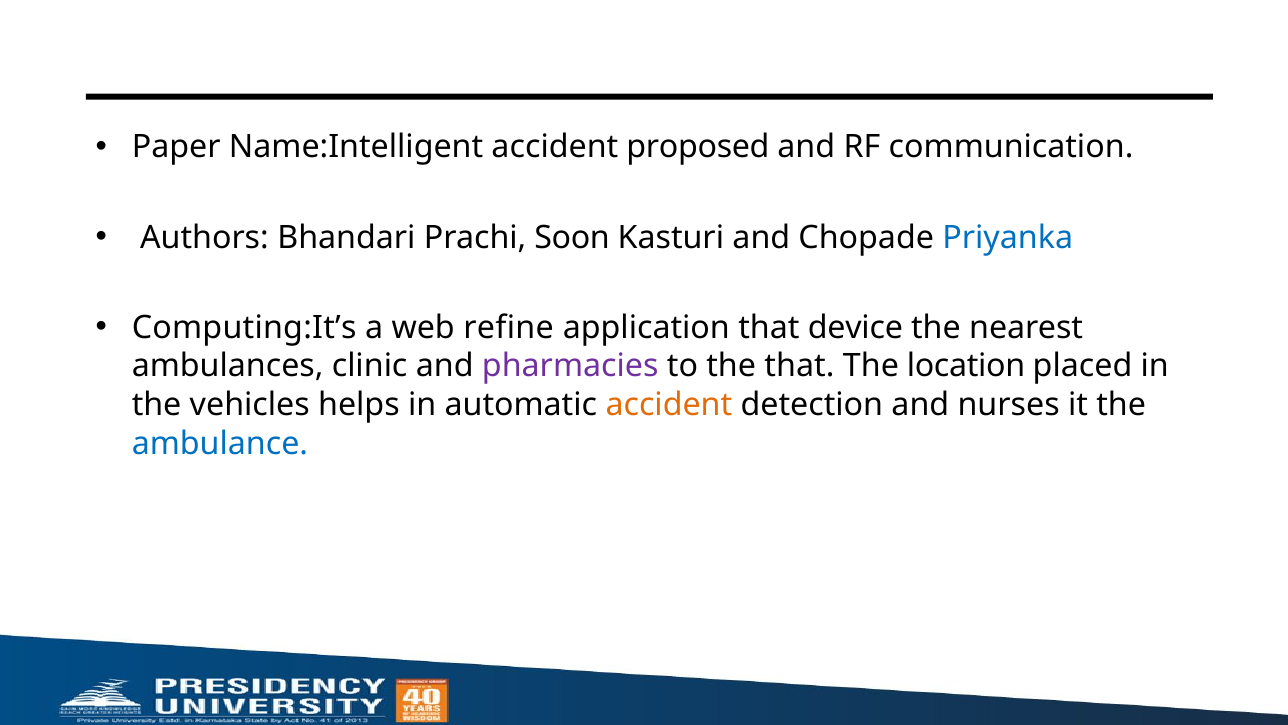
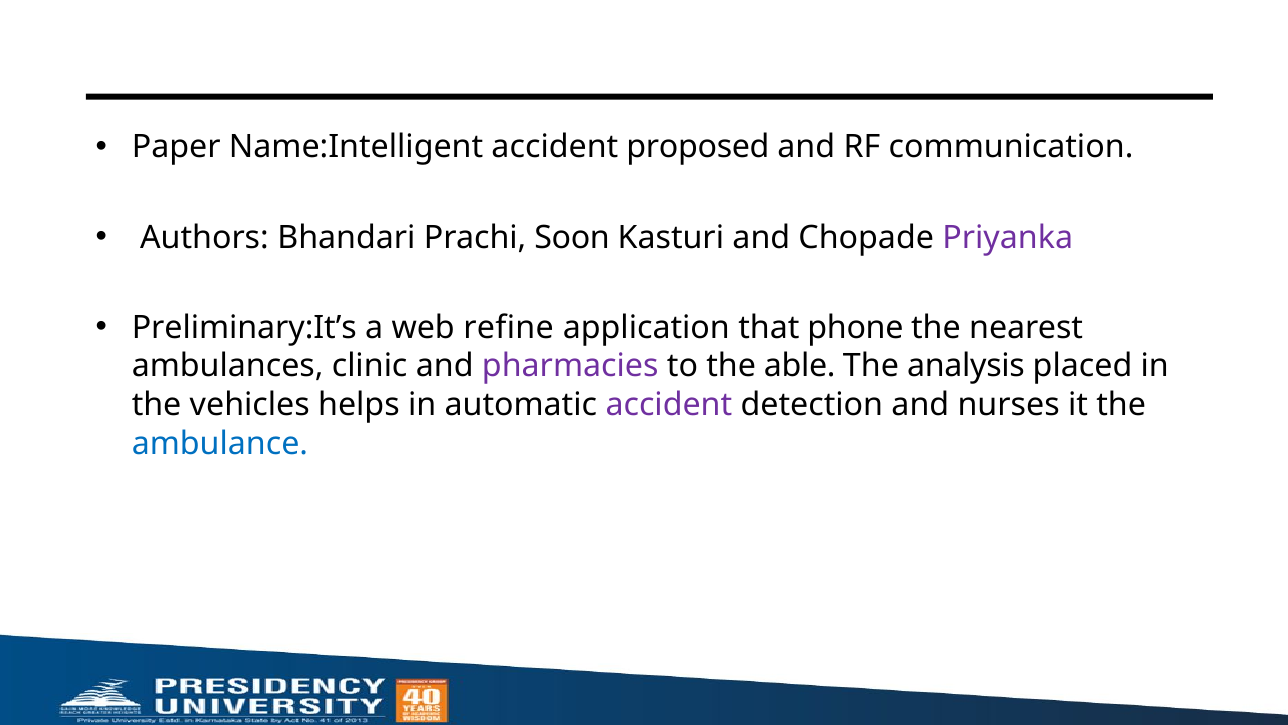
Priyanka colour: blue -> purple (1008, 237)
Computing:It’s: Computing:It’s -> Preliminary:It’s (244, 327)
device: device -> phone (855, 327)
the that: that -> able (800, 366)
location: location -> analysis (966, 366)
accident colour: orange -> purple (669, 405)
